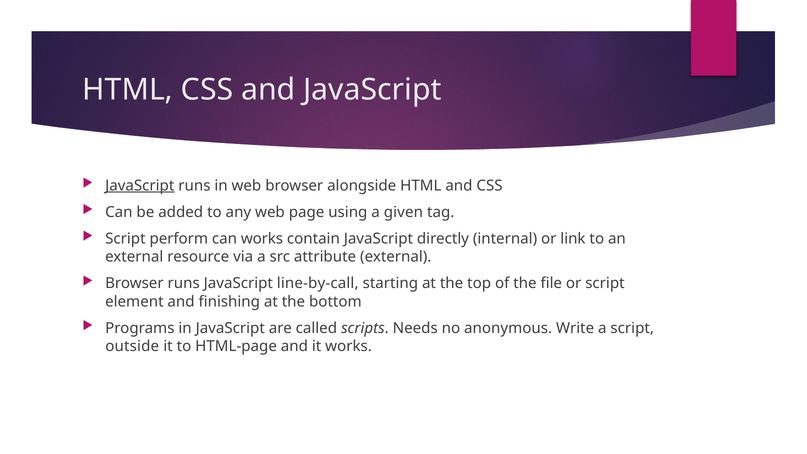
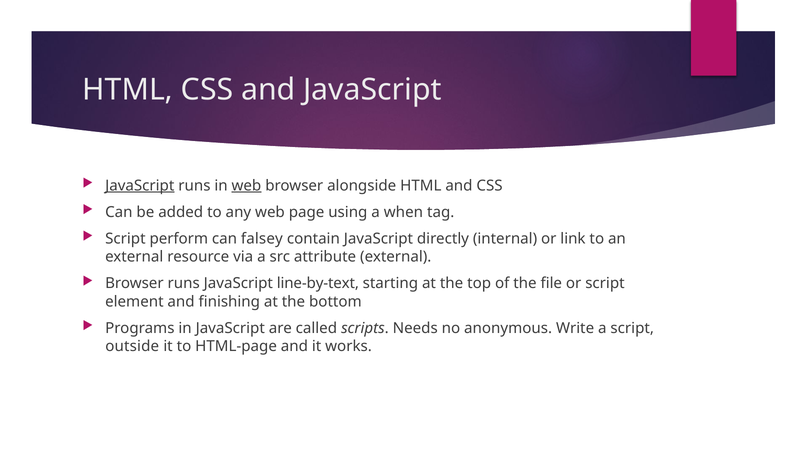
web underline: none -> present (246, 185)
given: given -> when (403, 212)
can works: works -> falsey (262, 239)
line-by-call: line-by-call -> line-by-text (318, 283)
